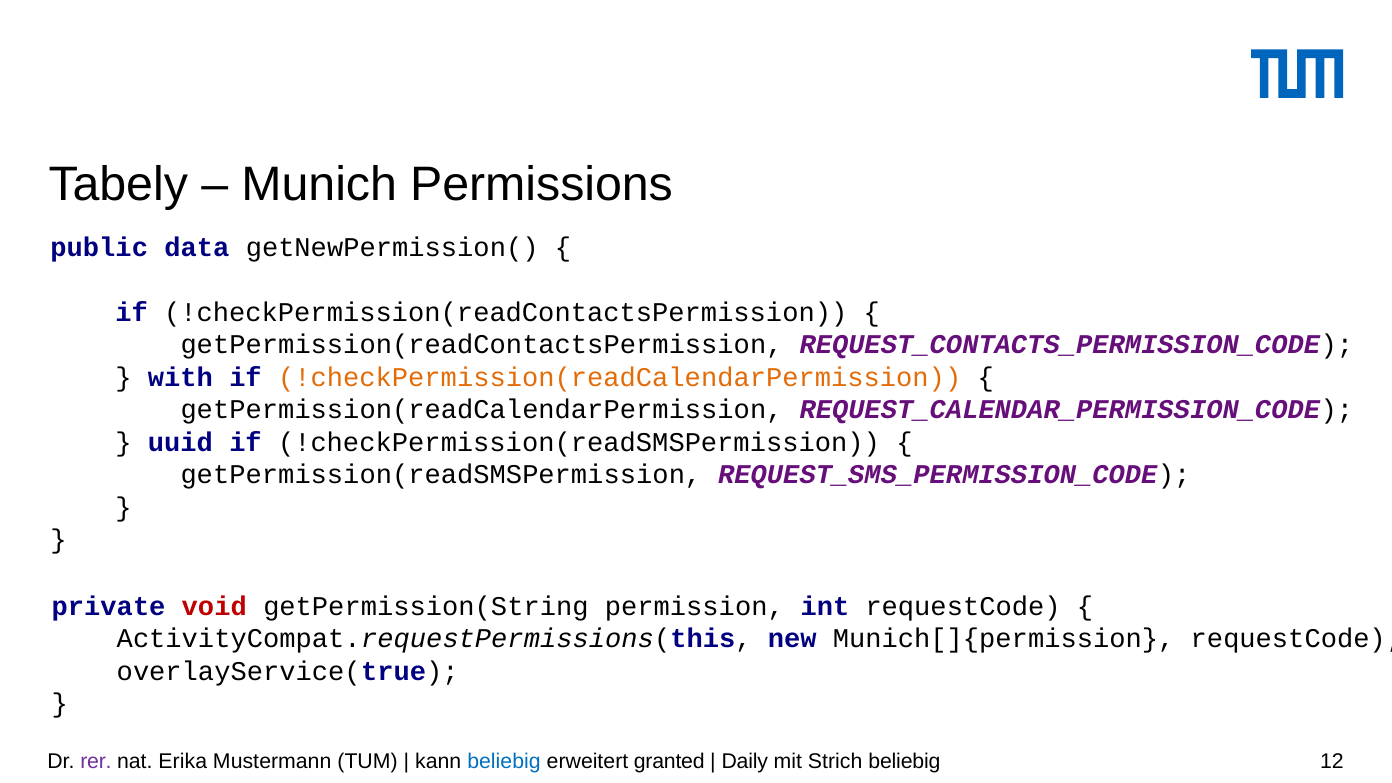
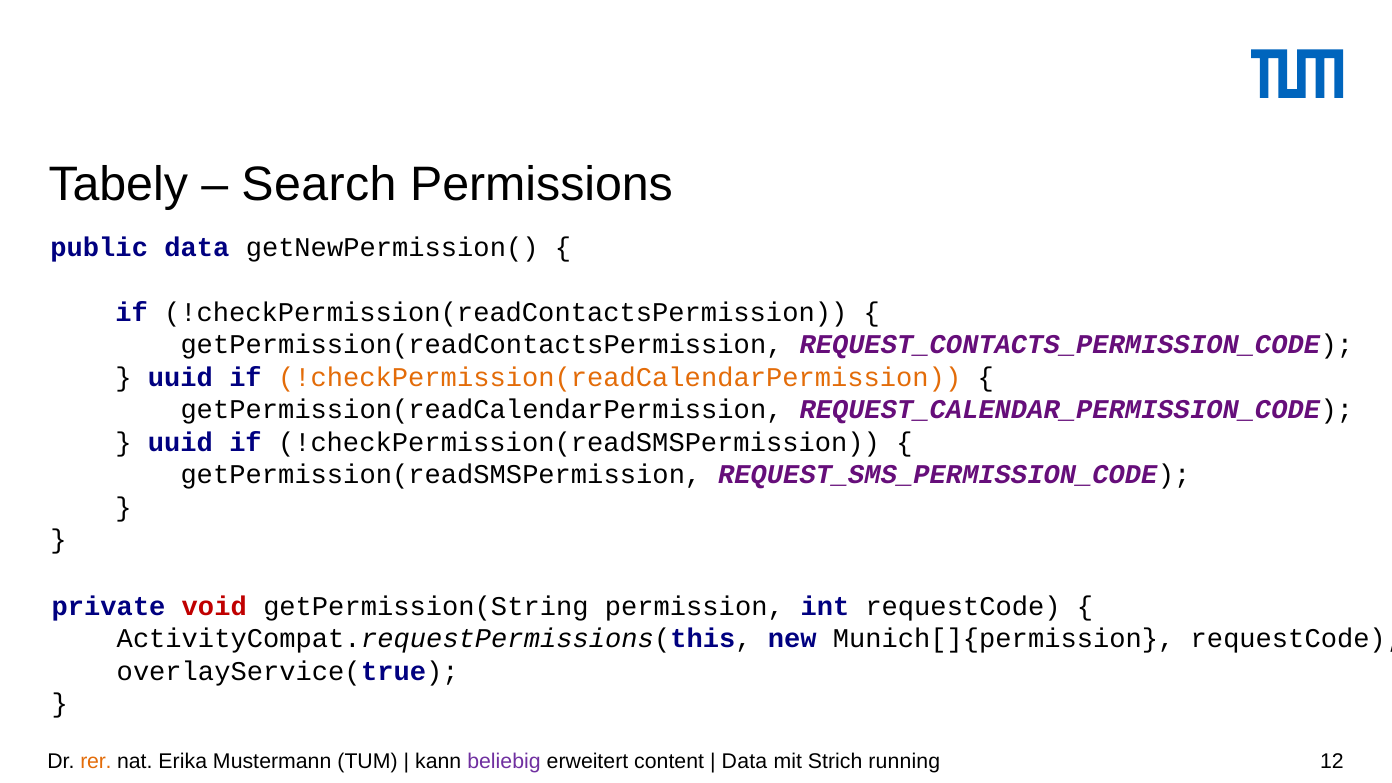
Munich: Munich -> Search (319, 184)
with: with -> uuid (180, 377)
rer colour: purple -> orange (96, 761)
beliebig colour: blue -> purple (504, 761)
granted: granted -> content (669, 761)
Daily: Daily -> Data (745, 761)
Strich beliebig: beliebig -> running (904, 761)
